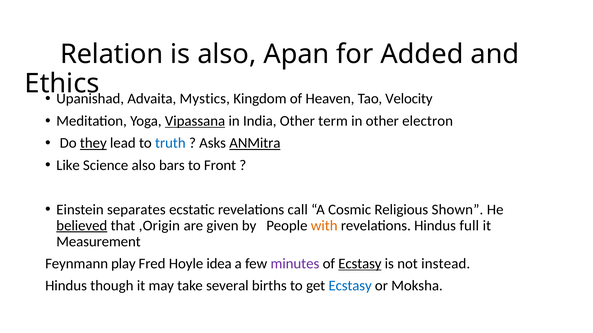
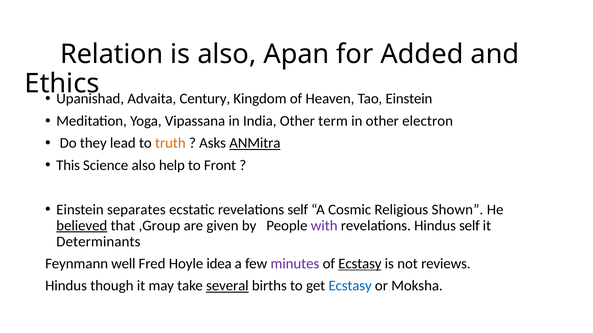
Mystics: Mystics -> Century (205, 99)
Tao Velocity: Velocity -> Einstein (409, 99)
Vipassana underline: present -> none (195, 121)
they underline: present -> none (93, 143)
truth colour: blue -> orange (170, 143)
Like: Like -> This (68, 165)
bars: bars -> help (172, 165)
revelations call: call -> self (298, 210)
,Origin: ,Origin -> ,Group (159, 226)
with colour: orange -> purple (324, 226)
Hindus full: full -> self (469, 226)
Measurement: Measurement -> Determinants (98, 242)
play: play -> well (123, 264)
instead: instead -> reviews (446, 264)
several underline: none -> present (227, 286)
